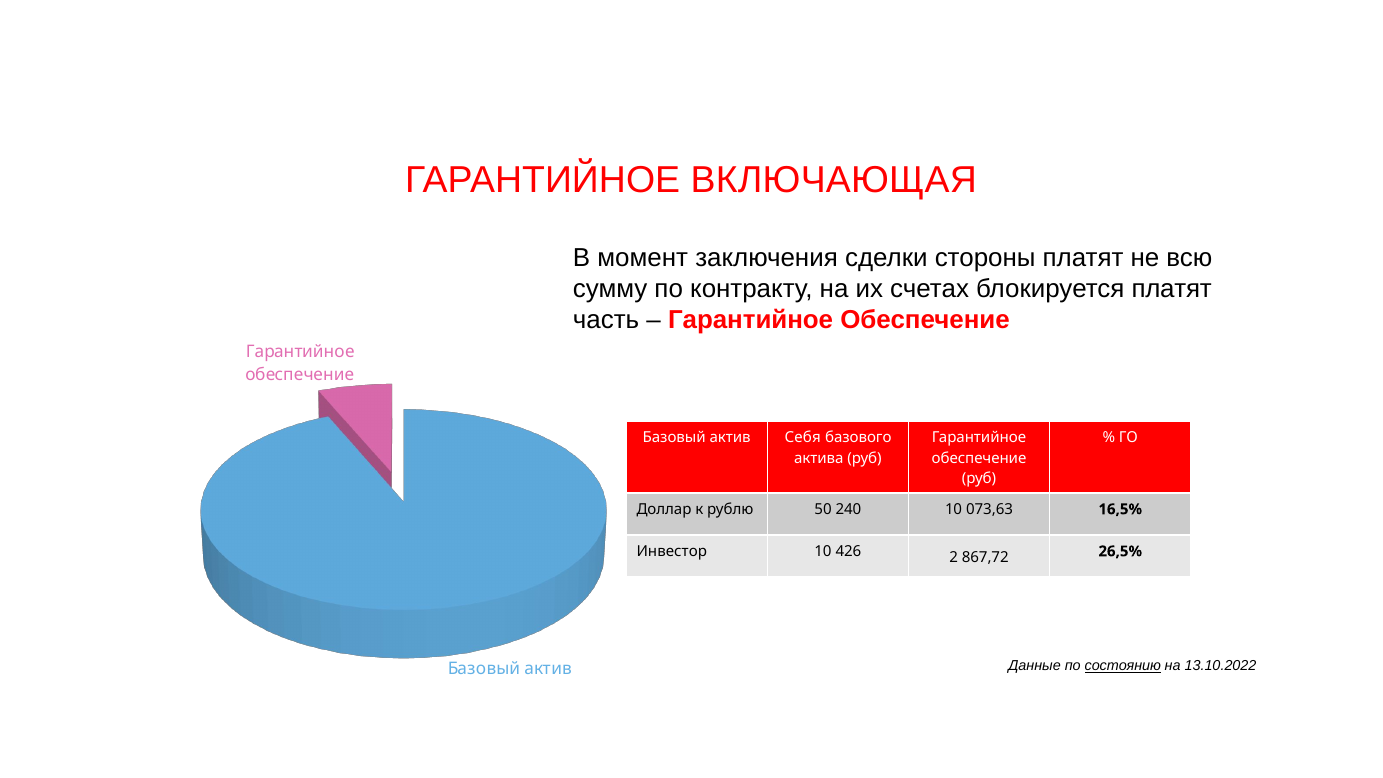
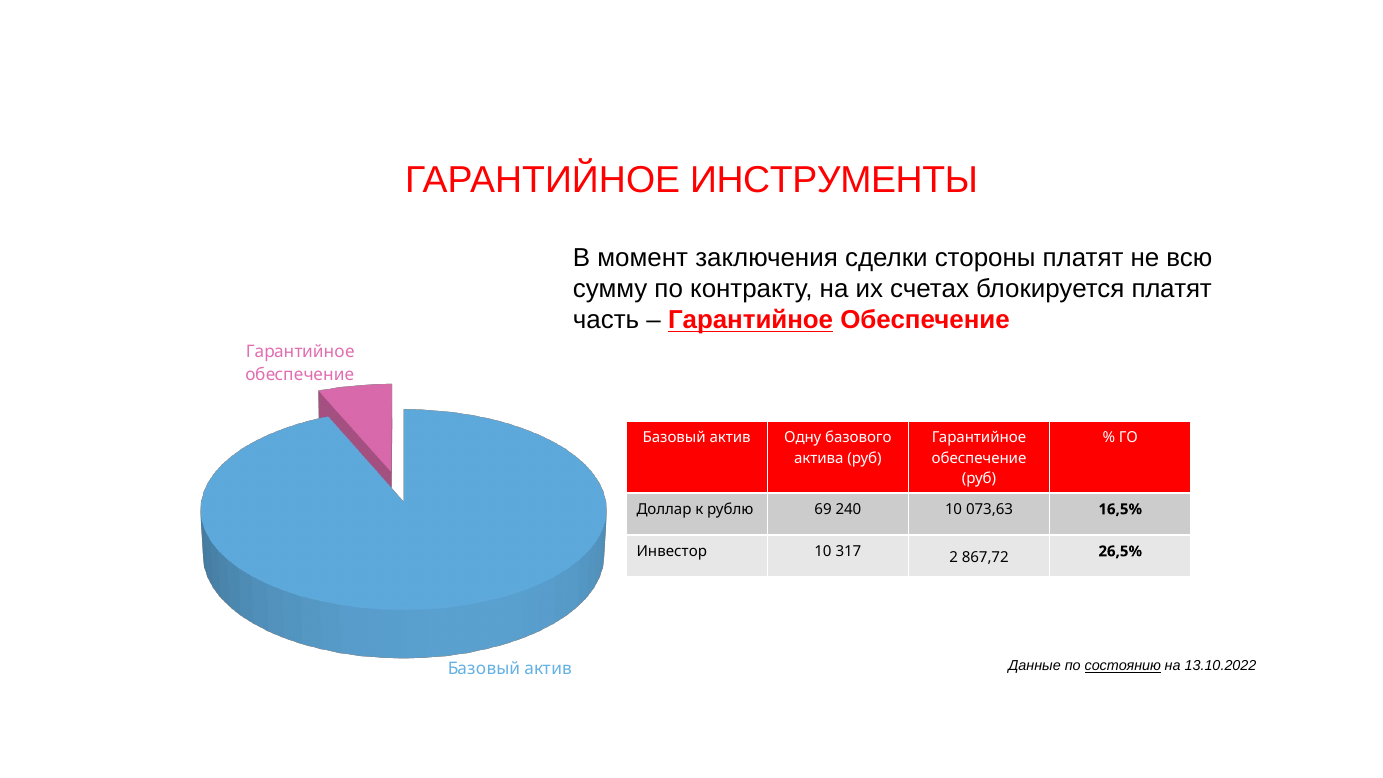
ВКЛЮЧАЮЩАЯ: ВКЛЮЧАЮЩАЯ -> ИНСТРУМЕНТЫ (834, 180)
Гарантийное underline: none -> present (751, 320)
Себя: Себя -> Одну (803, 438)
50: 50 -> 69 (823, 509)
426: 426 -> 317 (848, 551)
